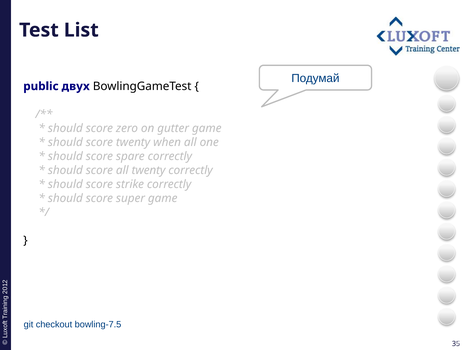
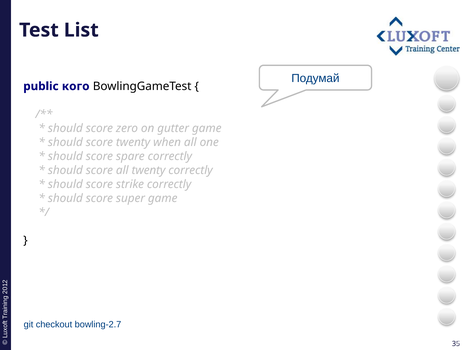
двух: двух -> кого (76, 86)
bowling-7.5: bowling-7.5 -> bowling-2.7 (98, 325)
